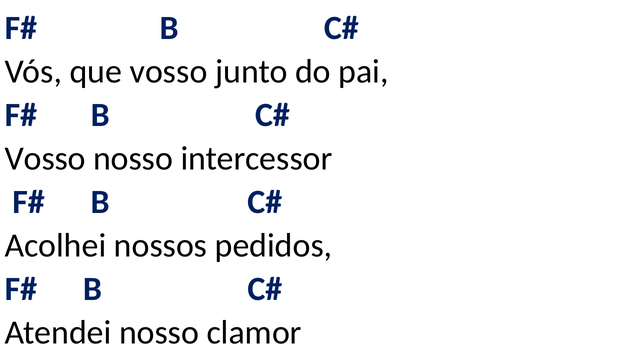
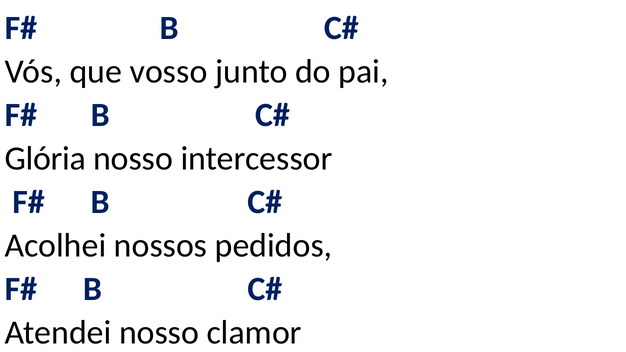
Vosso: Vosso -> Glória (45, 158)
